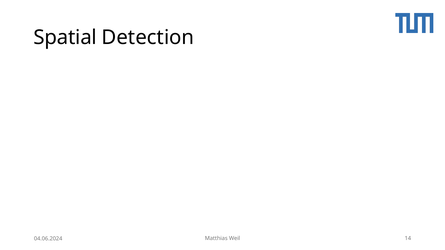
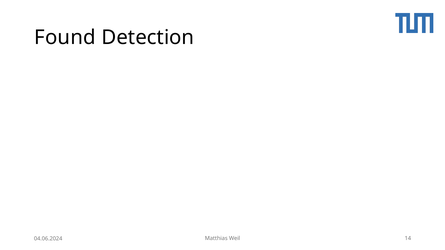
Spatial: Spatial -> Found (65, 37)
